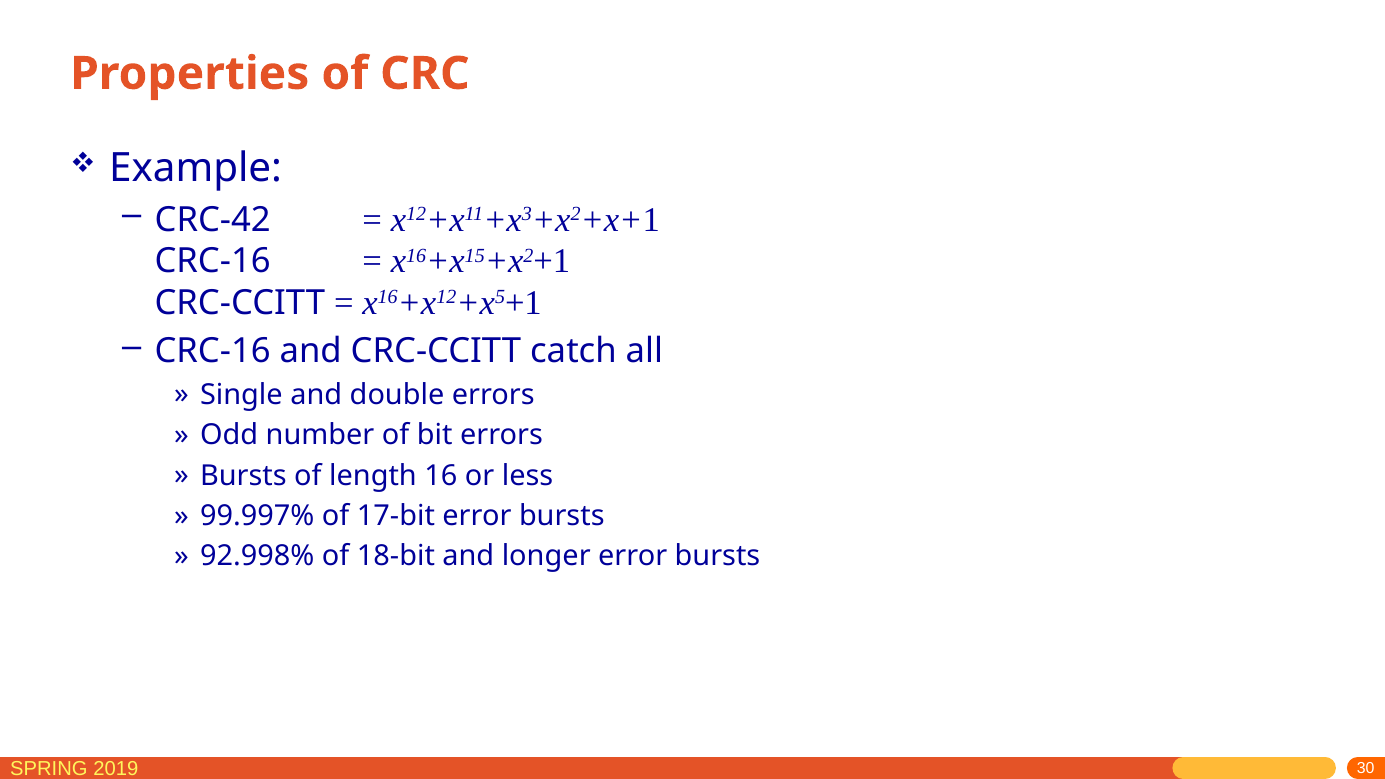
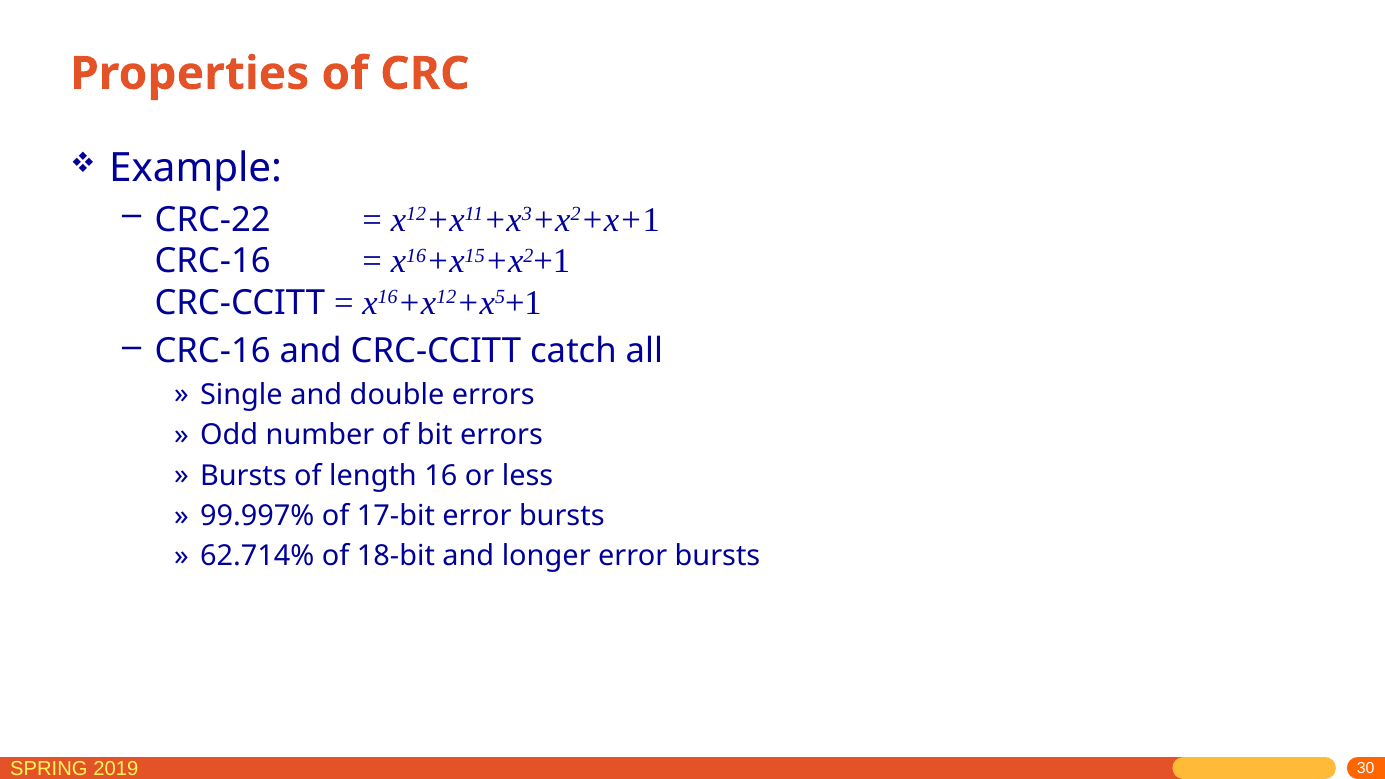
CRC-42: CRC-42 -> CRC-22 (213, 220)
92.998%: 92.998% -> 62.714% (257, 556)
